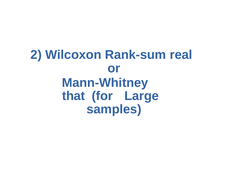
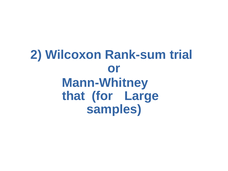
real: real -> trial (181, 55)
